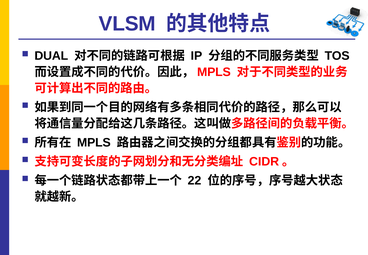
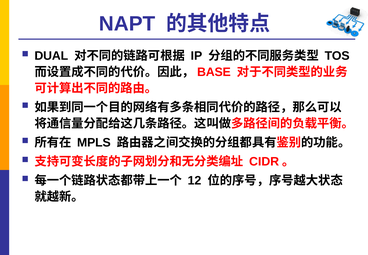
VLSM: VLSM -> NAPT (127, 24)
MPLS: MPLS -> BASE (214, 72)
22: 22 -> 12 (194, 180)
